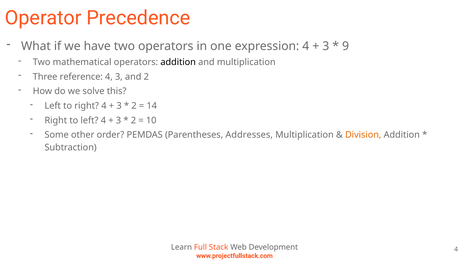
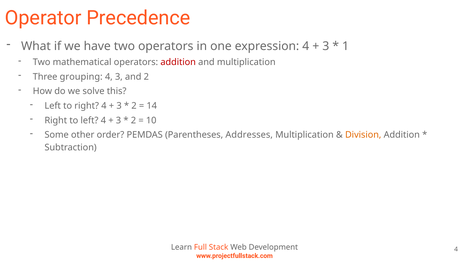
9: 9 -> 1 (346, 46)
addition colour: black -> red (178, 62)
reference: reference -> grouping (81, 77)
